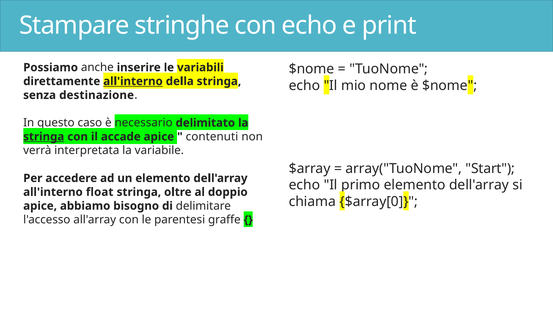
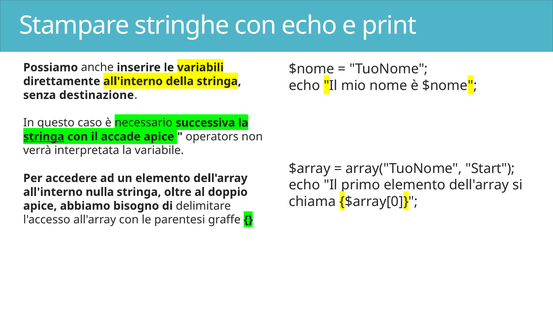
all'interno underline: present -> none (133, 81)
delimitato: delimitato -> successiva (205, 123)
contenuti: contenuti -> operators (212, 137)
float: float -> nulla (100, 192)
